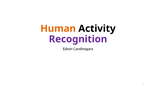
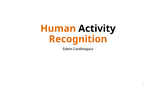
Recognition colour: purple -> orange (78, 39)
